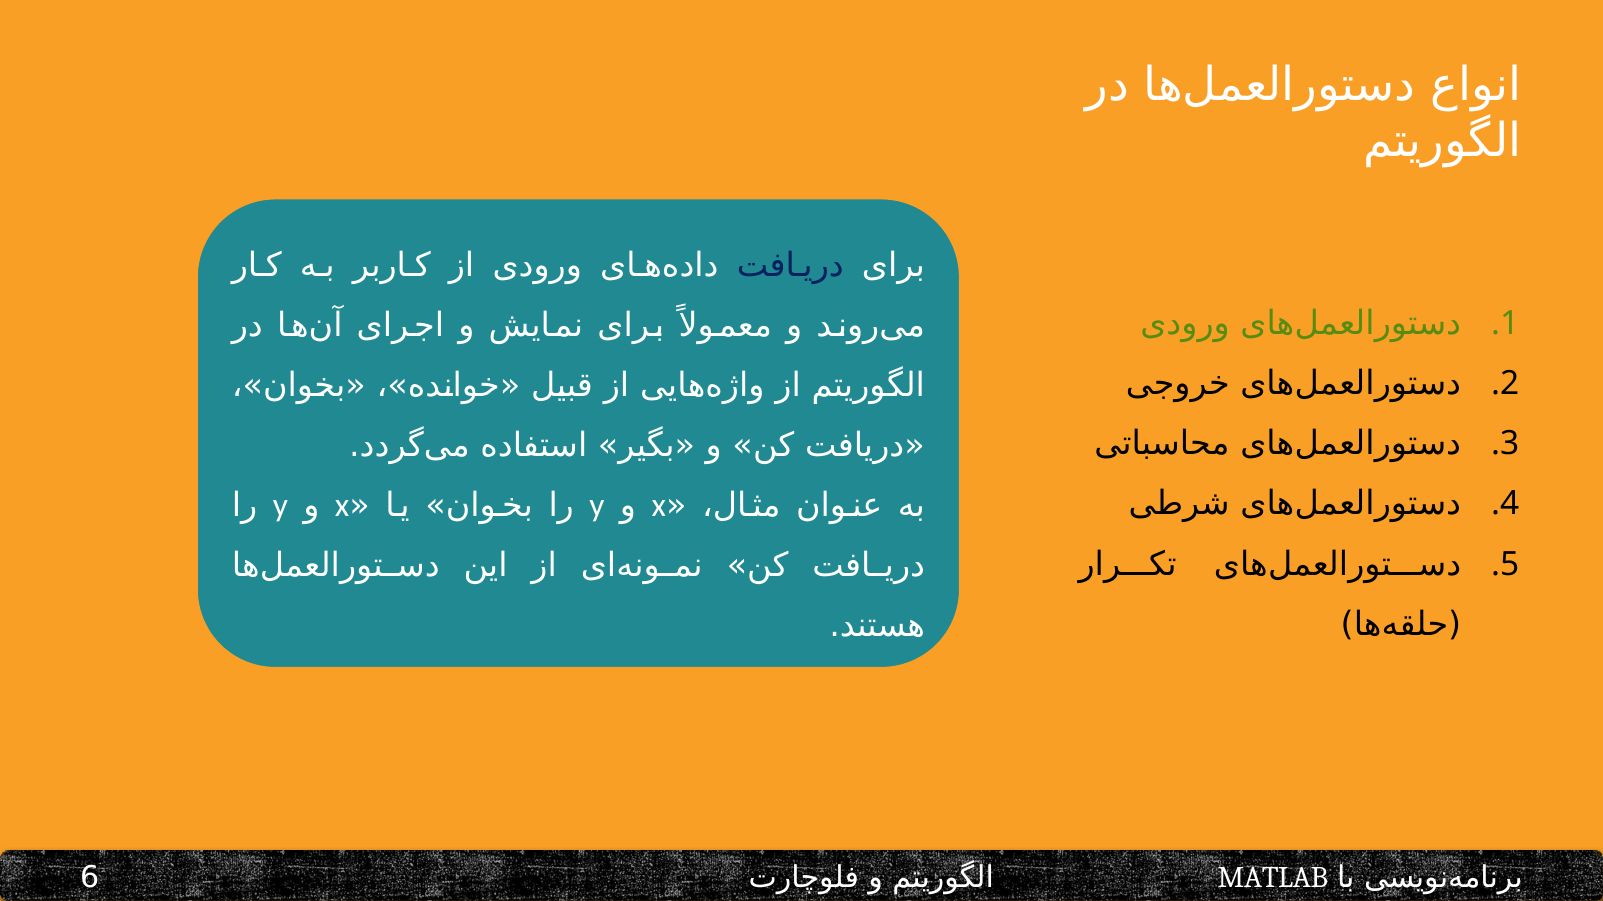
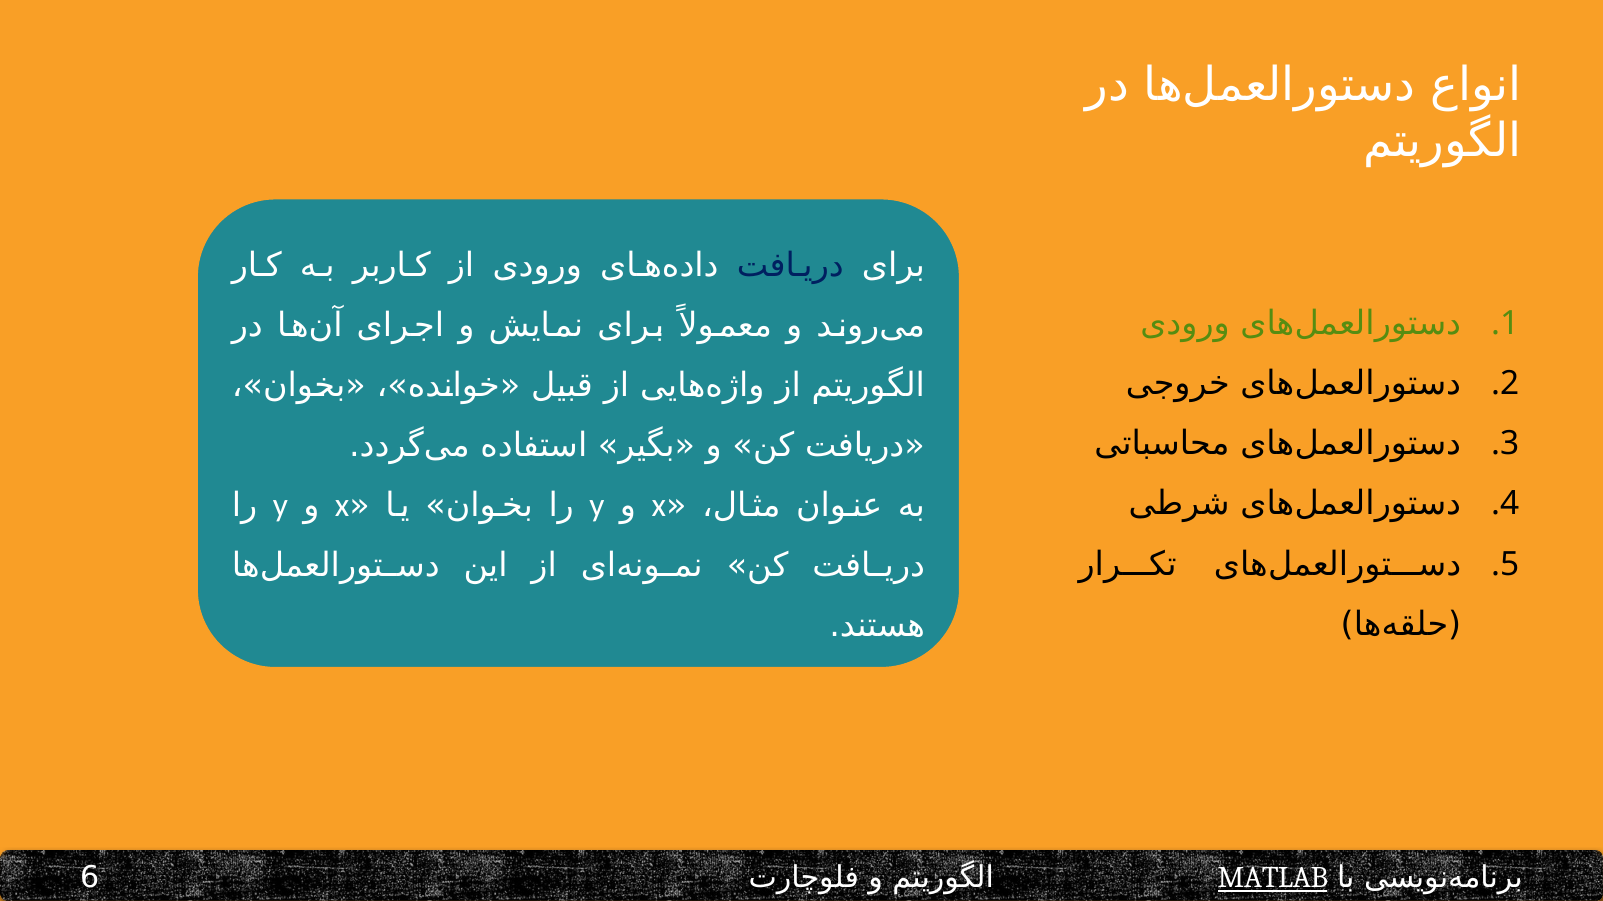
MATLAB underline: none -> present (1273, 879)
